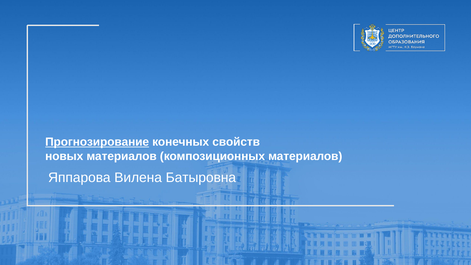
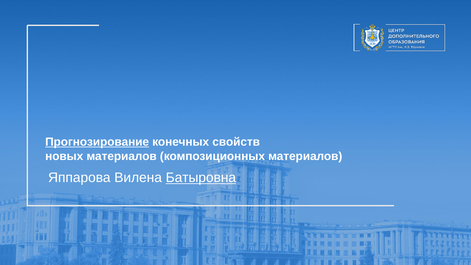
Батыровна underline: none -> present (201, 178)
